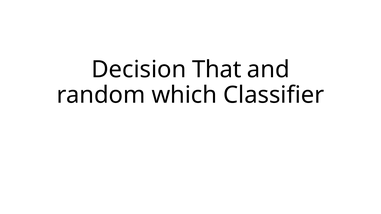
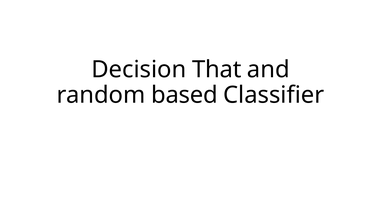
which: which -> based (184, 95)
